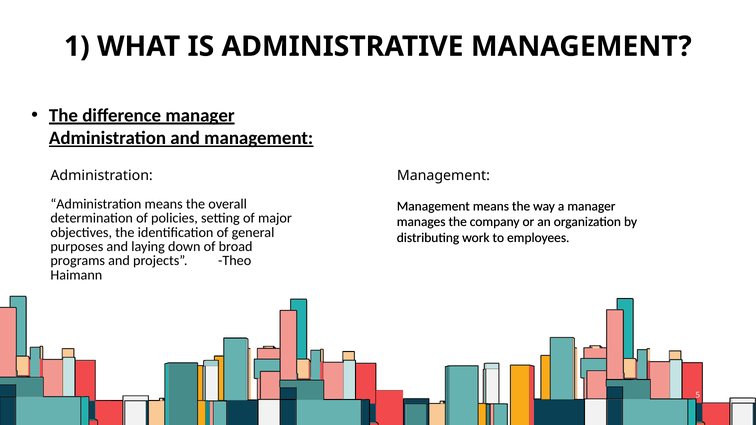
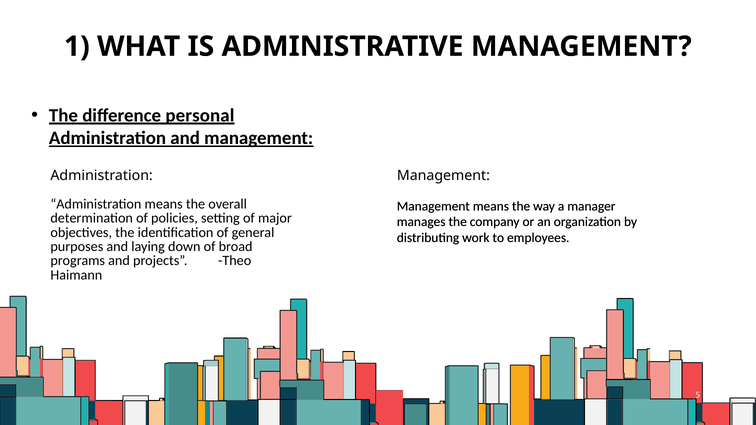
difference manager: manager -> personal (200, 116)
